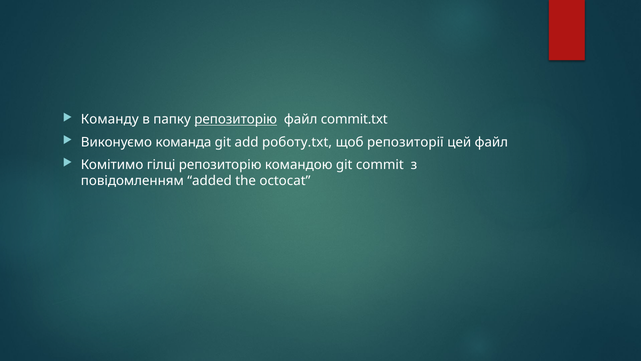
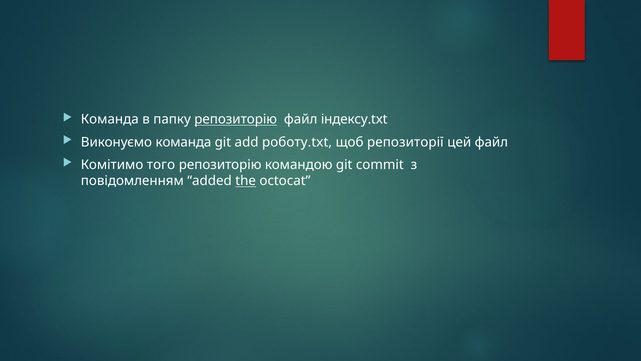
Команду: Команду -> Команда (110, 119)
commit.txt: commit.txt -> індексу.txt (354, 119)
гілці: гілці -> того (161, 165)
the underline: none -> present (246, 181)
